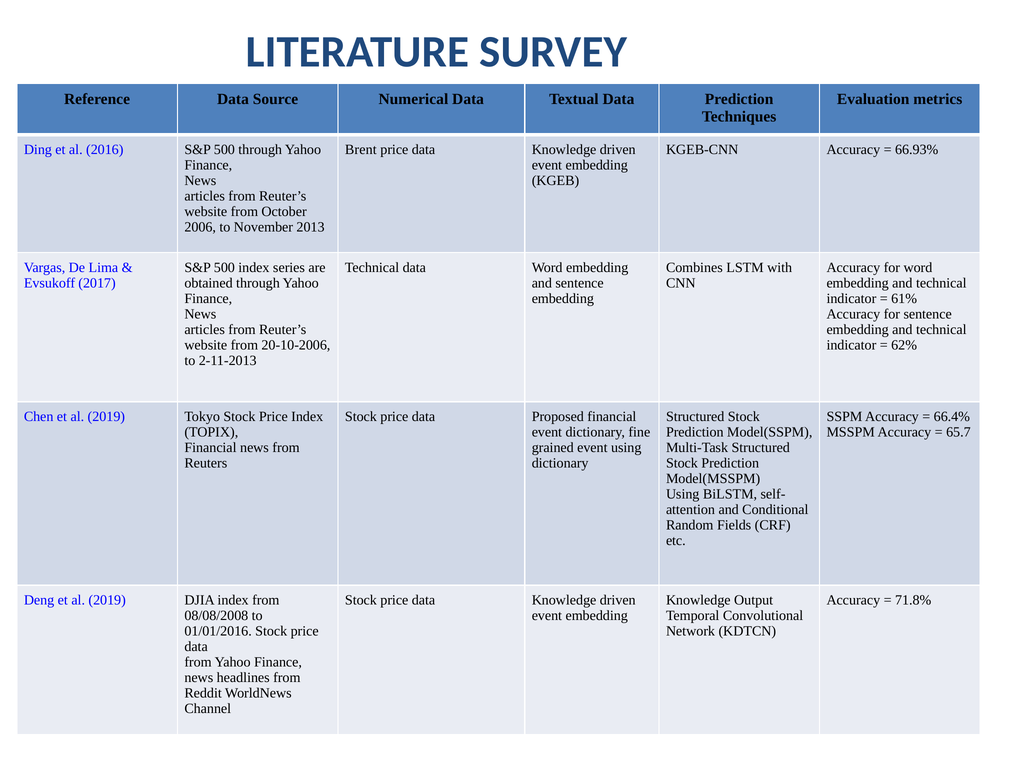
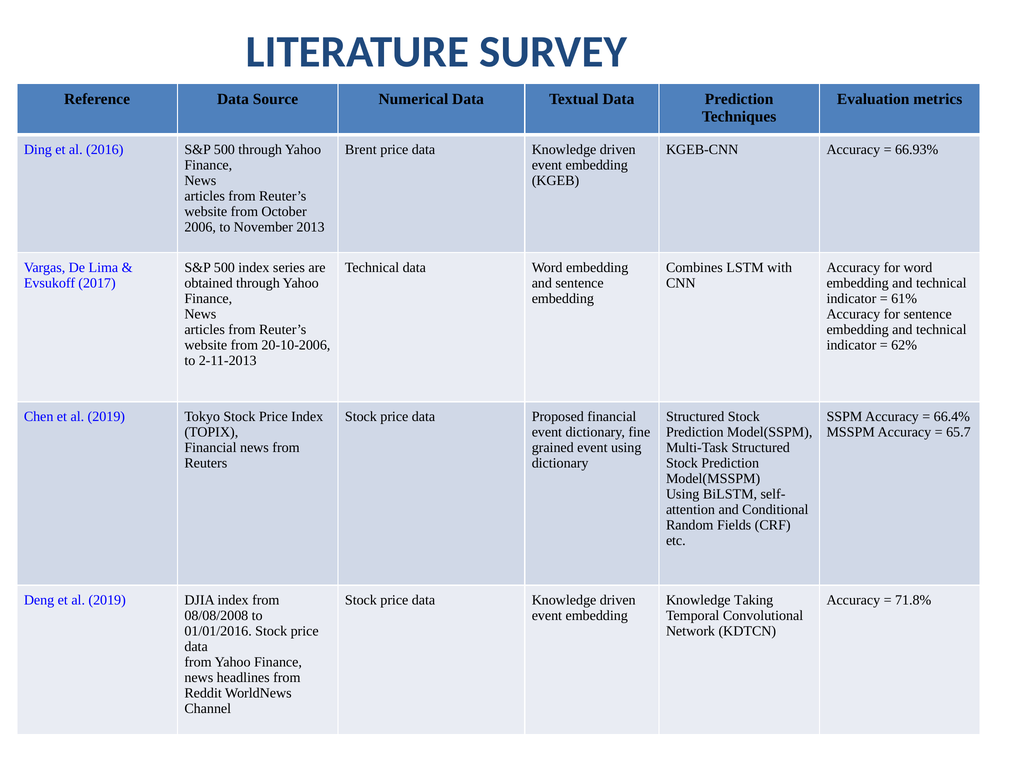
Output: Output -> Taking (754, 601)
